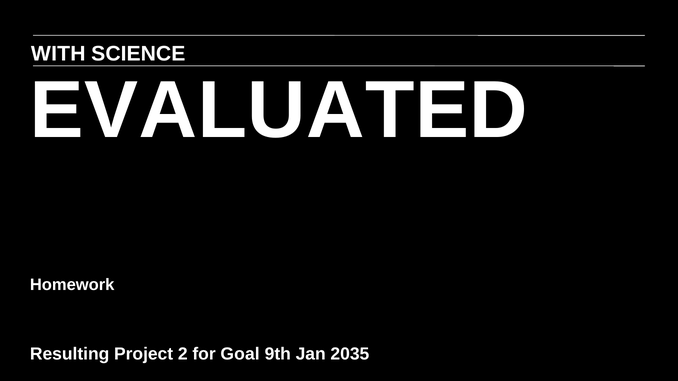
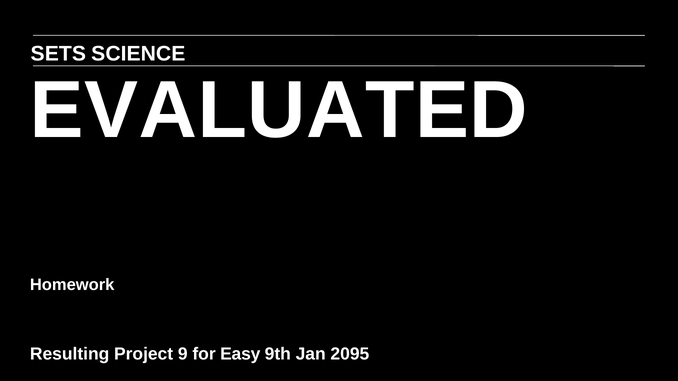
WITH: WITH -> SETS (58, 54)
2: 2 -> 9 (183, 354)
Goal: Goal -> Easy (240, 354)
2035: 2035 -> 2095 (350, 354)
